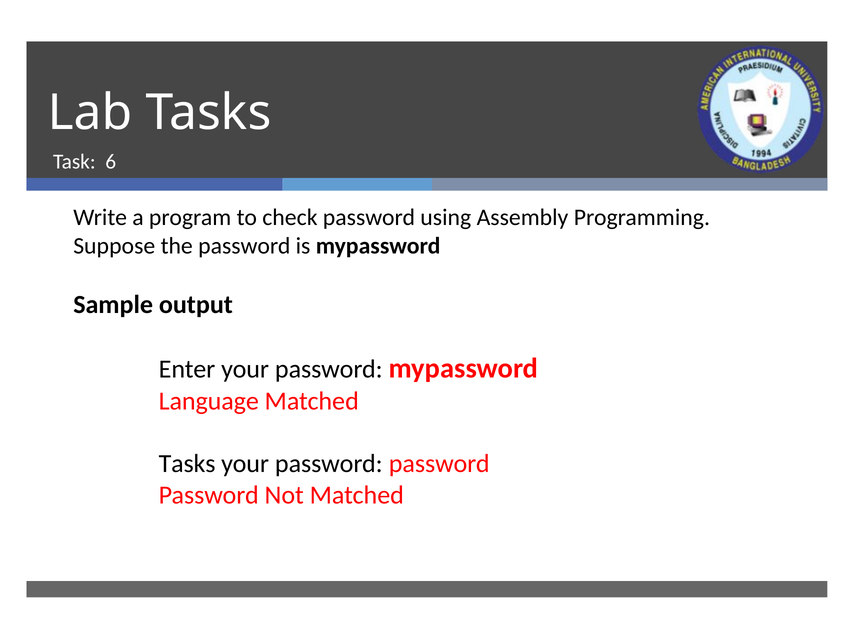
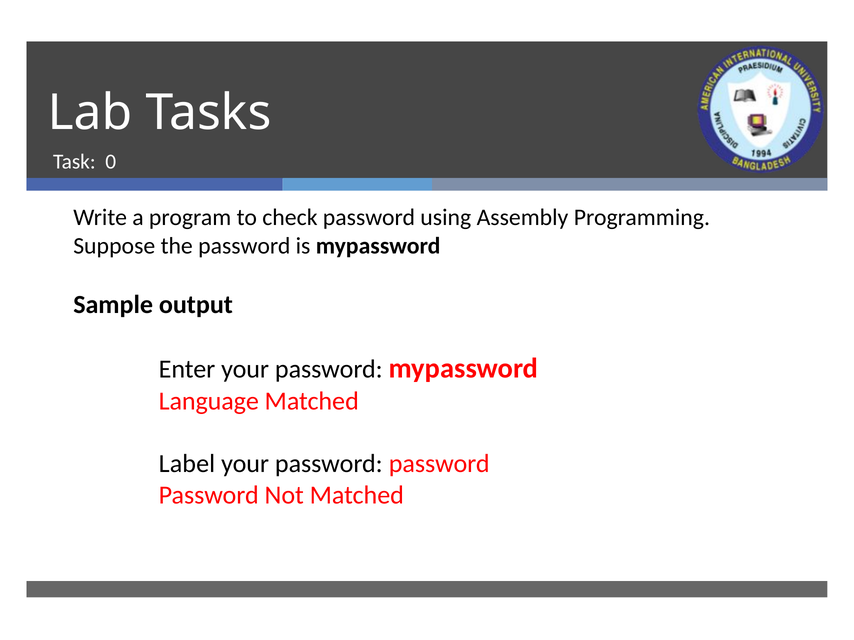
6: 6 -> 0 (111, 162)
Tasks: Tasks -> Label (187, 464)
